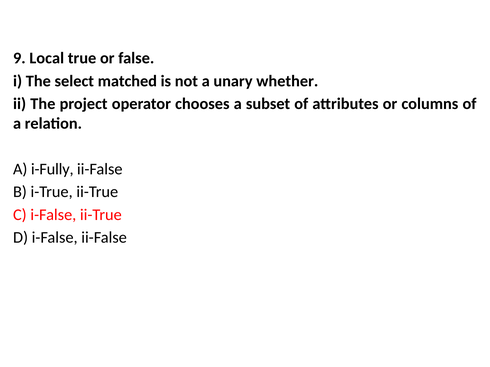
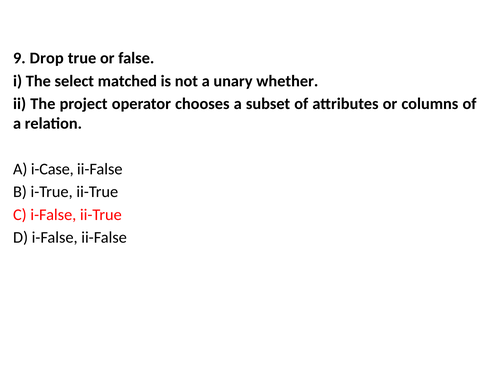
Local: Local -> Drop (47, 58)
i-Fully: i-Fully -> i-Case (52, 169)
